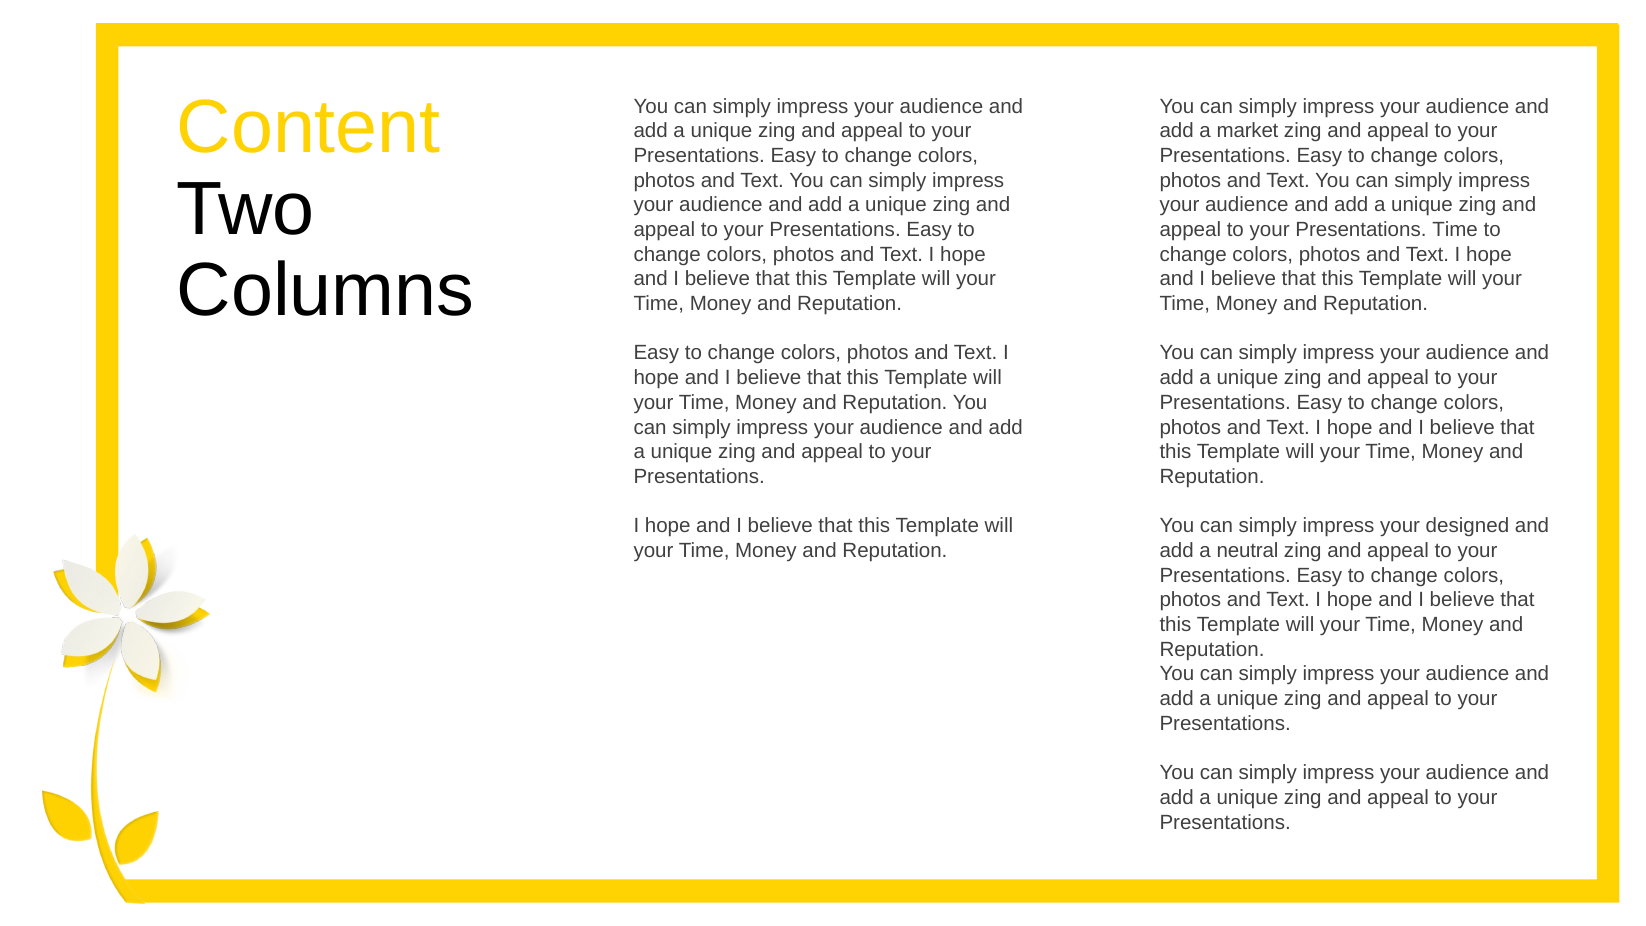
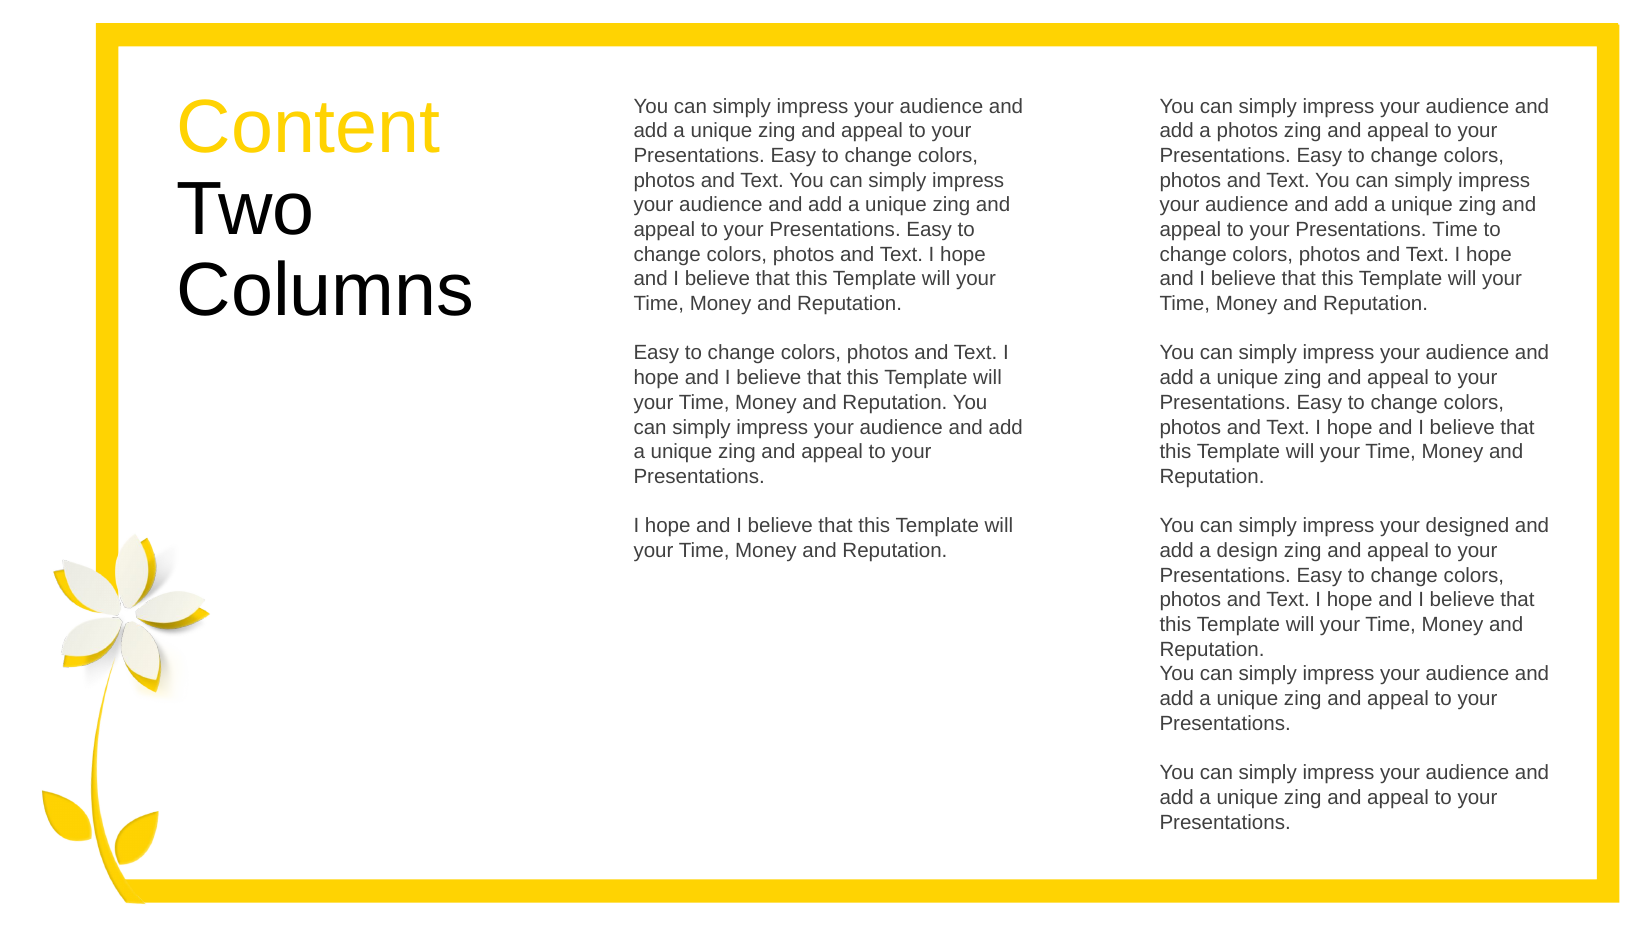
a market: market -> photos (1247, 131)
neutral: neutral -> design (1247, 551)
